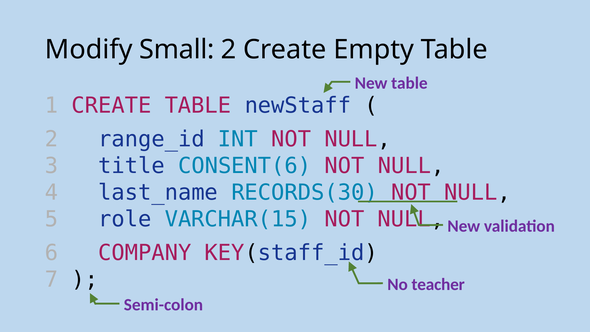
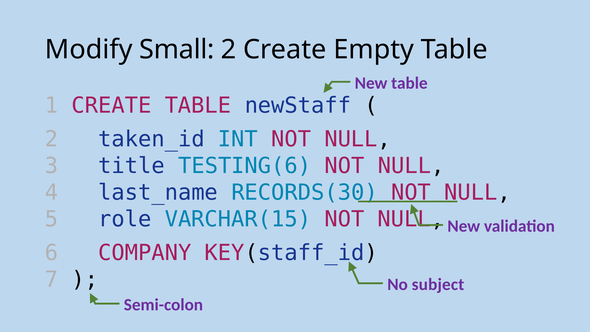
range_id: range_id -> taken_id (151, 139)
CONSENT(6: CONSENT(6 -> TESTING(6 (245, 166)
teacher: teacher -> subject (438, 284)
